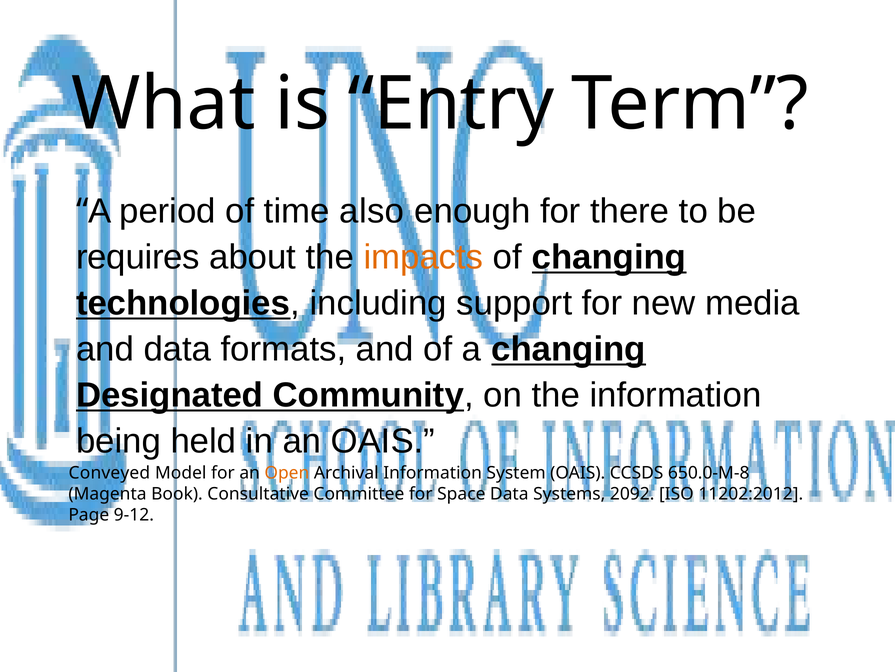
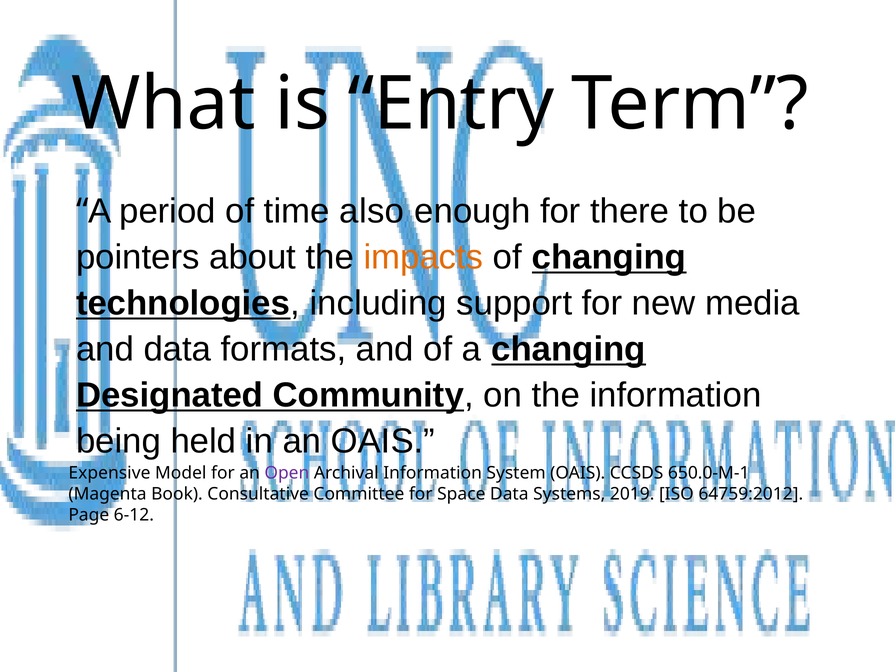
requires: requires -> pointers (138, 257)
Conveyed: Conveyed -> Expensive (109, 473)
Open colour: orange -> purple (287, 473)
650.0-M-8: 650.0-M-8 -> 650.0-M-1 (709, 473)
2092: 2092 -> 2019 (632, 493)
11202:2012: 11202:2012 -> 64759:2012 (751, 493)
9-12: 9-12 -> 6-12 (134, 514)
